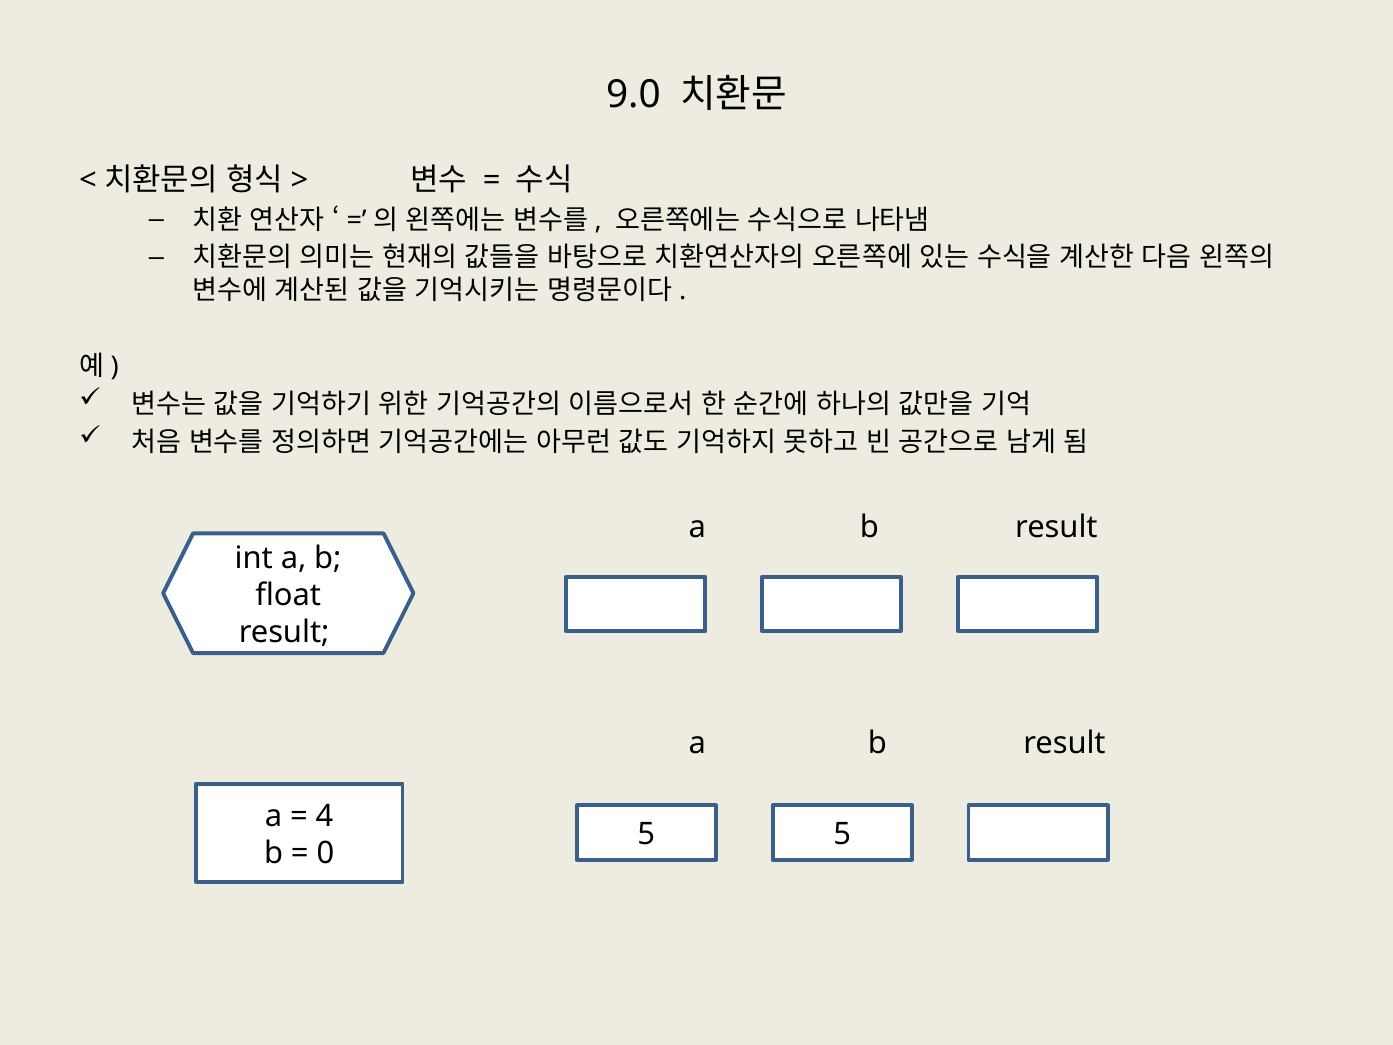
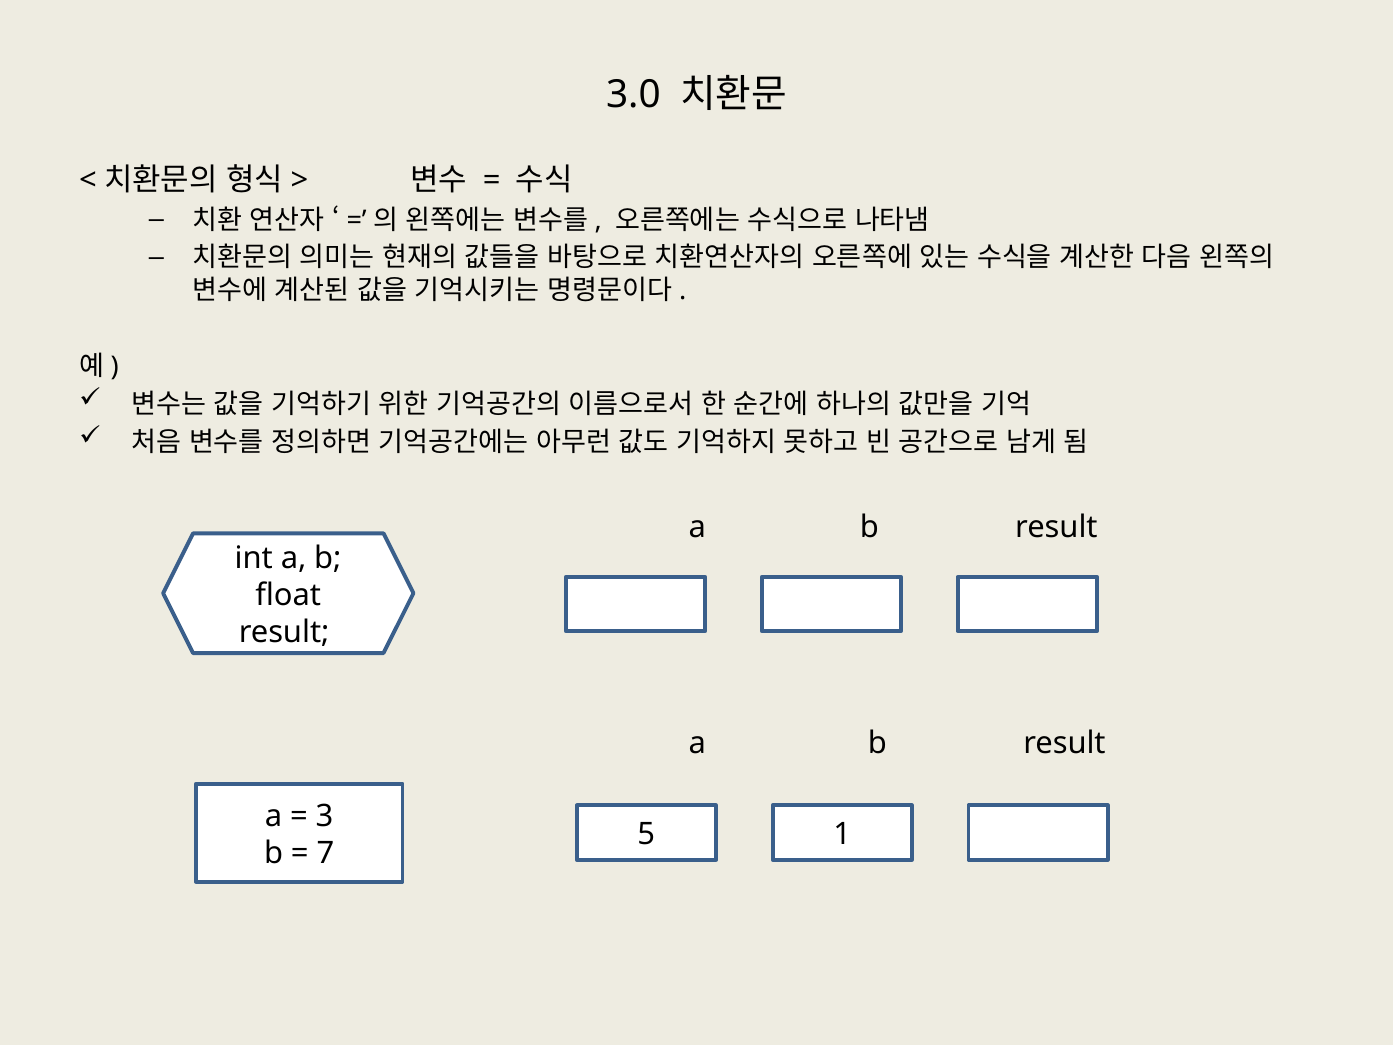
9.0: 9.0 -> 3.0 (633, 94)
4: 4 -> 3 (325, 816)
5 5: 5 -> 1 (842, 835)
0: 0 -> 7 (325, 853)
